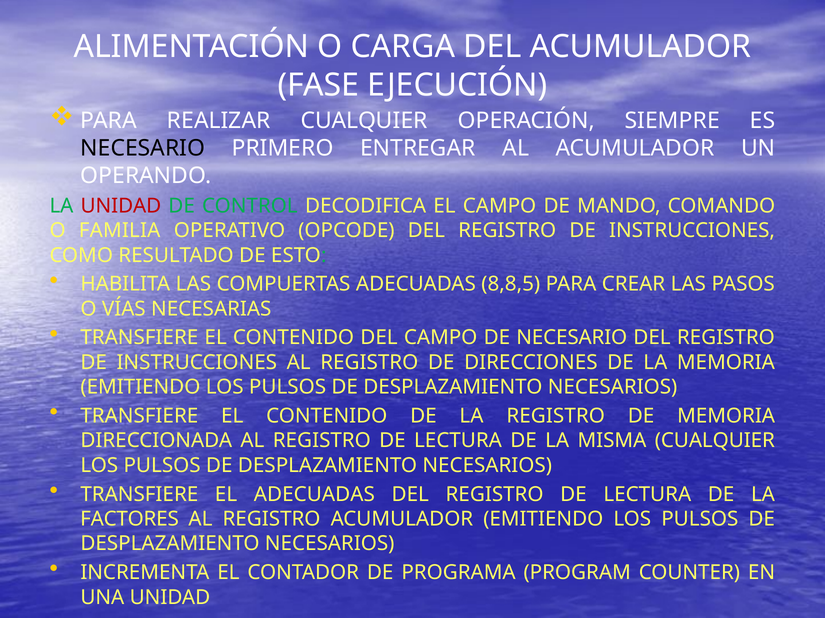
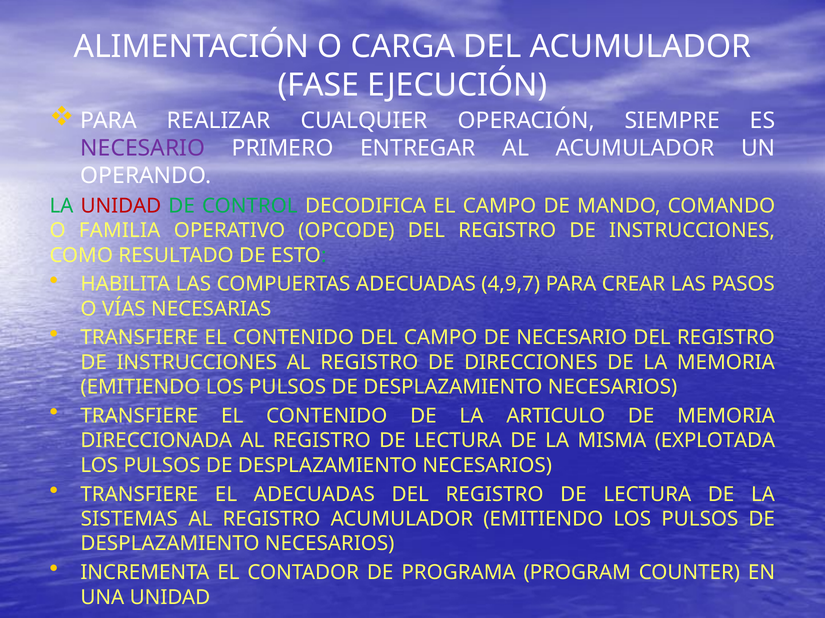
NECESARIO colour: black -> purple (143, 148)
8,8,5: 8,8,5 -> 4,9,7 (511, 284)
LA REGISTRO: REGISTRO -> ARTICULO (556, 416)
MISMA CUALQUIER: CUALQUIER -> EXPLOTADA (715, 441)
FACTORES: FACTORES -> SISTEMAS (129, 520)
